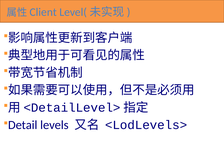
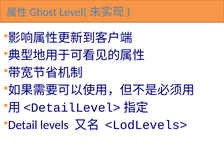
Client: Client -> Ghost (43, 12)
